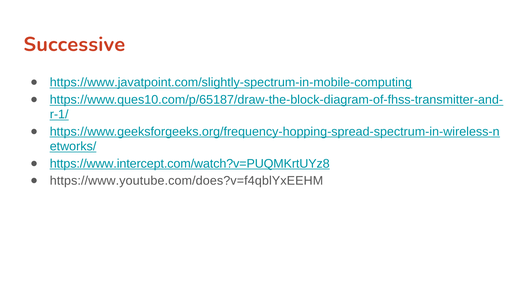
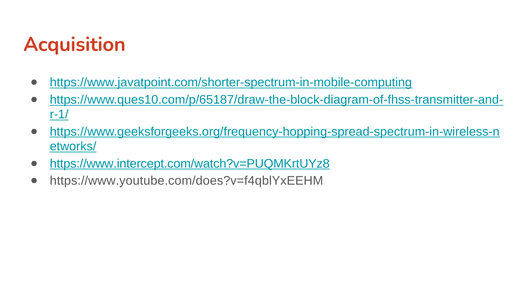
Successive: Successive -> Acquisition (74, 44)
https://www.javatpoint.com/slightly-spectrum-in-mobile-computing: https://www.javatpoint.com/slightly-spectrum-in-mobile-computing -> https://www.javatpoint.com/shorter-spectrum-in-mobile-computing (231, 83)
